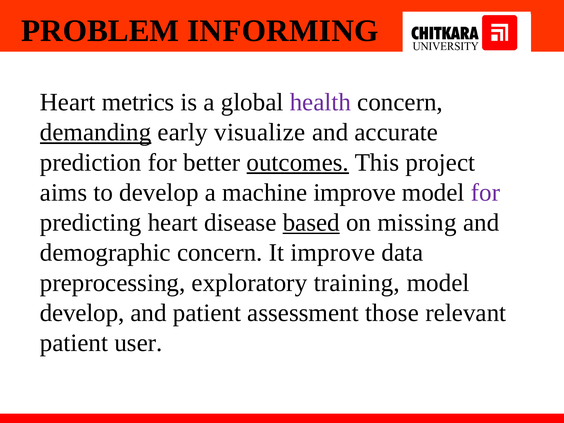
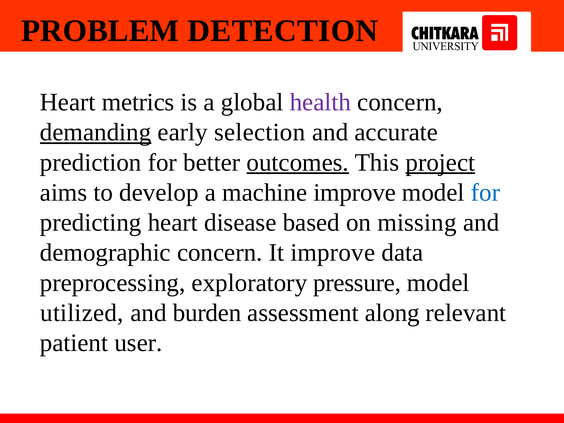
INFORMING: INFORMING -> DETECTION (283, 31)
visualize: visualize -> selection (260, 132)
project underline: none -> present (440, 162)
for colour: purple -> blue (485, 193)
based underline: present -> none (311, 223)
training: training -> pressure (357, 283)
develop: develop -> utilized (82, 313)
and patient: patient -> burden (207, 313)
those: those -> along (392, 313)
